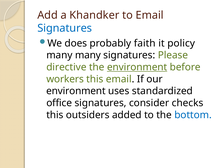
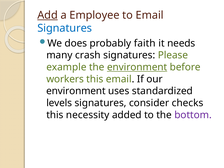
Add underline: none -> present (48, 15)
Khandker: Khandker -> Employee (94, 15)
policy: policy -> needs (181, 43)
many many: many -> crash (88, 55)
directive: directive -> example (66, 67)
office: office -> levels (59, 103)
outsiders: outsiders -> necessity (88, 115)
bottom colour: blue -> purple (193, 115)
